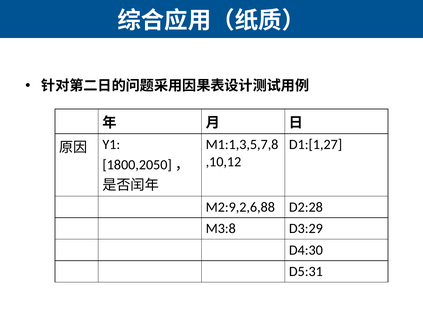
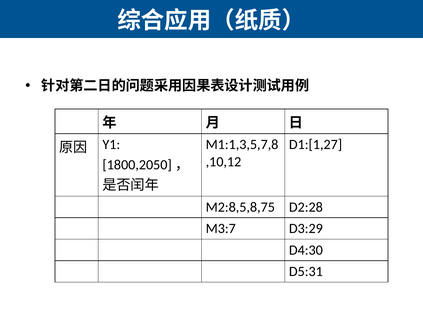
M2:9,2,6,88: M2:9,2,6,88 -> M2:8,5,8,75 (240, 207)
M3:8: M3:8 -> M3:7 (221, 228)
